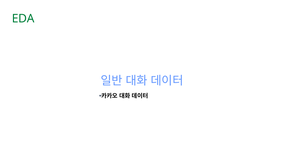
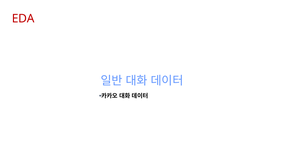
EDA colour: green -> red (23, 19)
